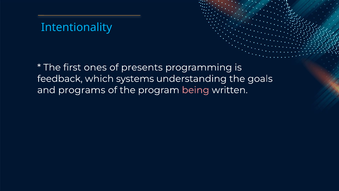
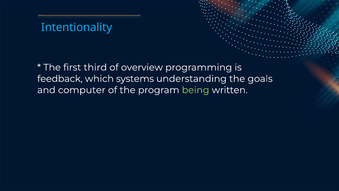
ones: ones -> third (95, 67)
presents: presents -> overview (142, 67)
programs: programs -> computer (82, 90)
being colour: pink -> light green (196, 90)
